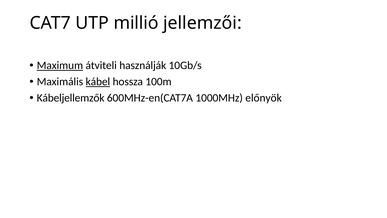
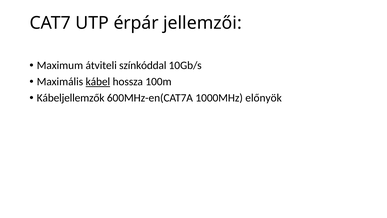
millió: millió -> érpár (136, 23)
Maximum underline: present -> none (60, 65)
használják: használják -> színkóddal (143, 65)
